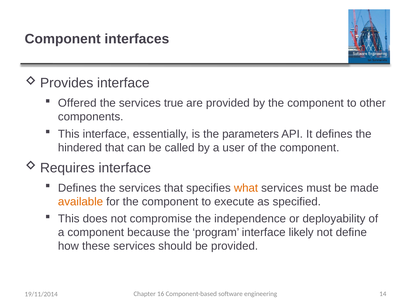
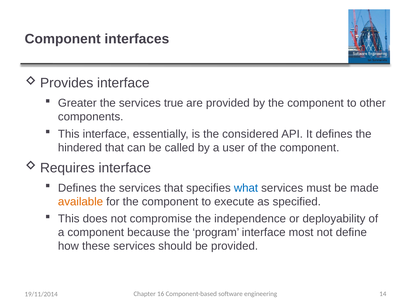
Offered: Offered -> Greater (77, 103)
parameters: parameters -> considered (250, 134)
what colour: orange -> blue (246, 188)
likely: likely -> most (301, 233)
